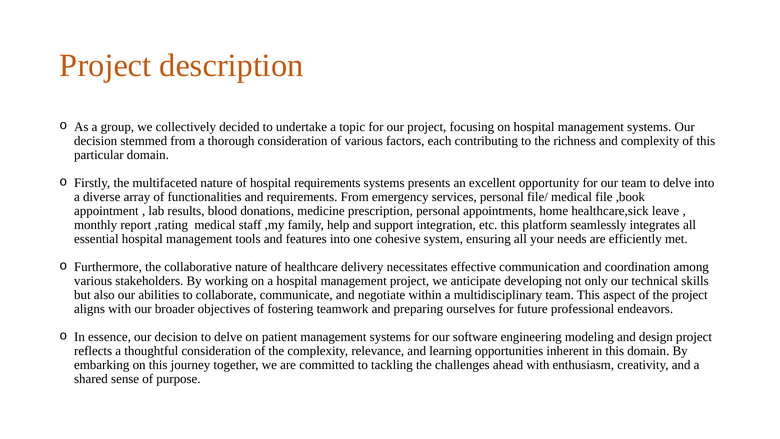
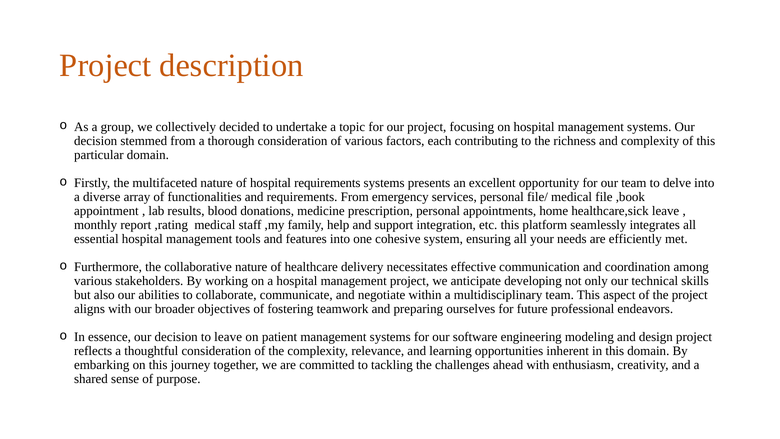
decision to delve: delve -> leave (228, 337)
